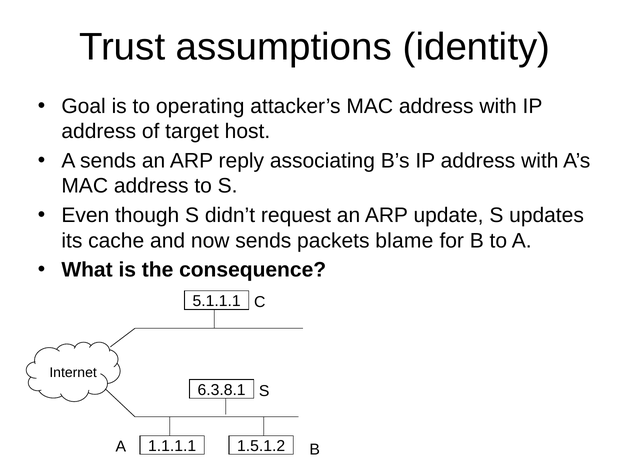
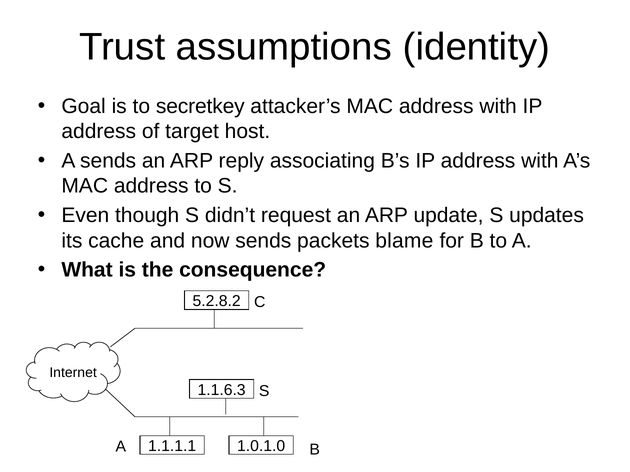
operating: operating -> secretkey (200, 106)
5.1.1.1: 5.1.1.1 -> 5.2.8.2 (217, 302)
6.3.8.1: 6.3.8.1 -> 1.1.6.3 (222, 390)
1.5.1.2: 1.5.1.2 -> 1.0.1.0 (261, 446)
